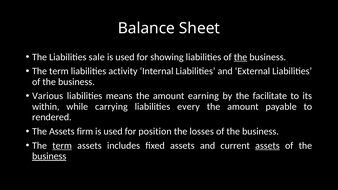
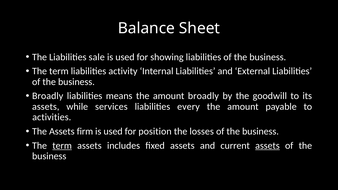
the underline: present -> none (241, 57)
Various: Various -> Broadly (48, 96)
amount earning: earning -> broadly (203, 96)
facilitate: facilitate -> goodwill (270, 96)
within: within -> assets (46, 107)
carrying: carrying -> services (111, 107)
rendered: rendered -> activities (52, 117)
business underline: present -> none (49, 156)
